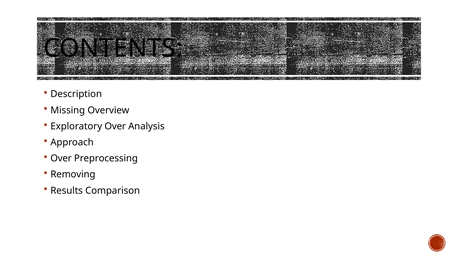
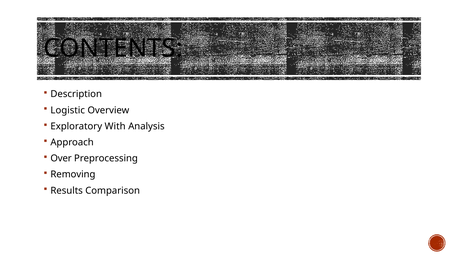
Missing: Missing -> Logistic (68, 110)
Exploratory Over: Over -> With (115, 126)
